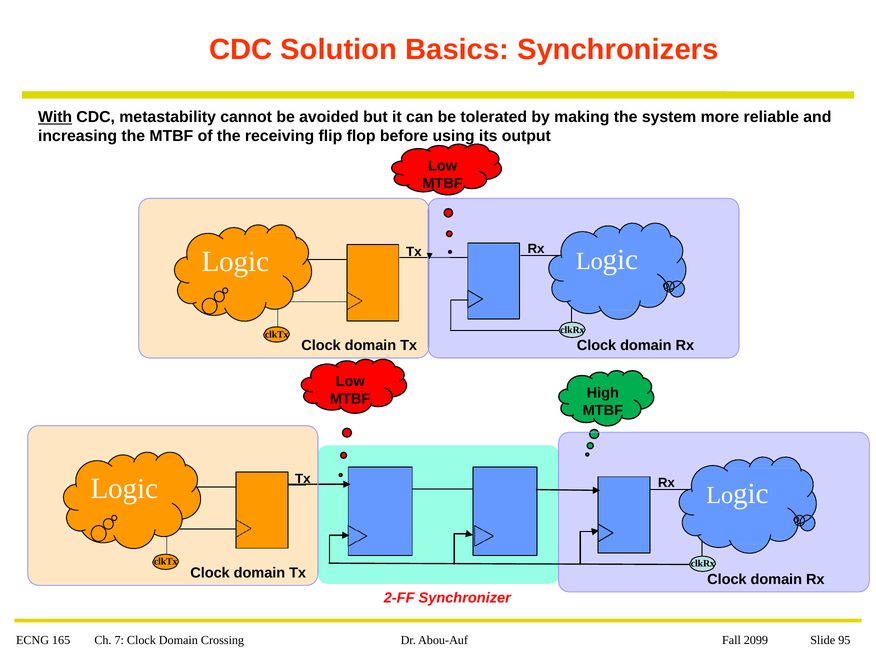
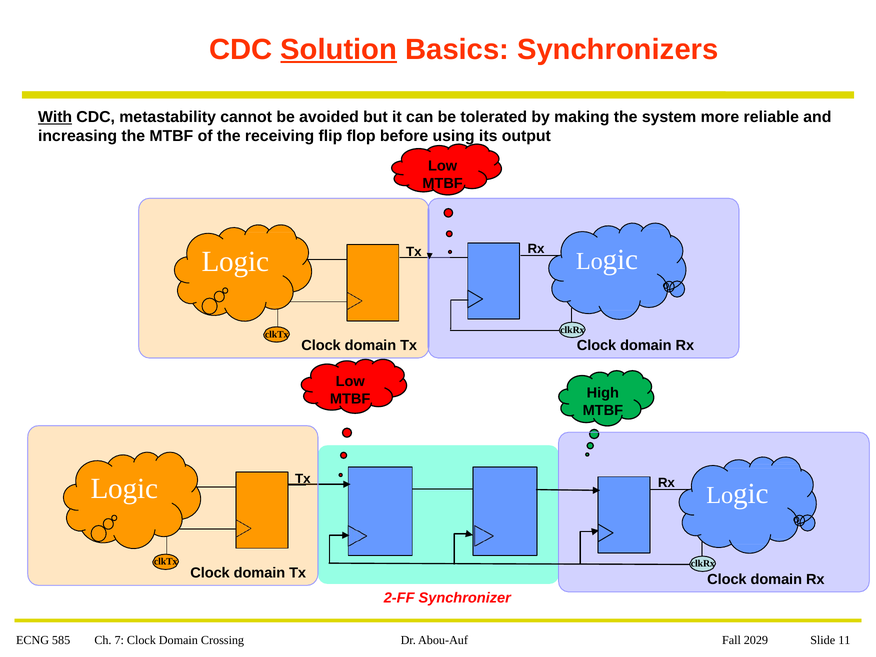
Solution underline: none -> present (339, 49)
165: 165 -> 585 (61, 640)
2099: 2099 -> 2029 (756, 640)
95: 95 -> 11 (844, 640)
